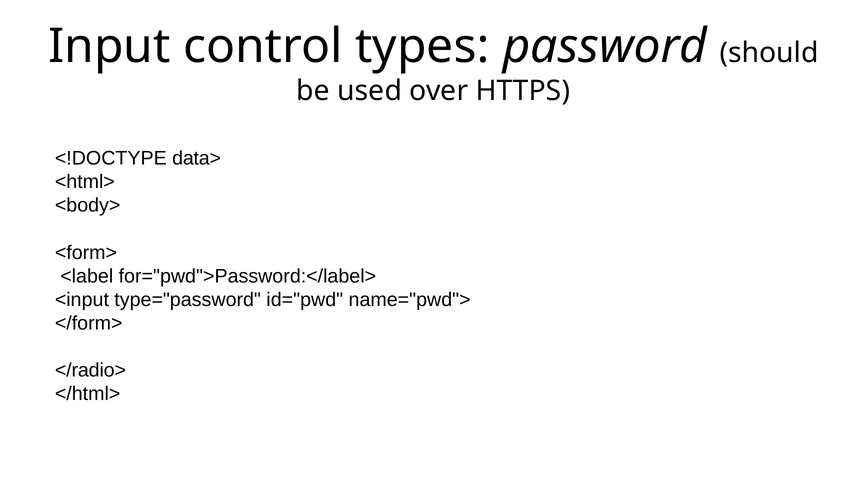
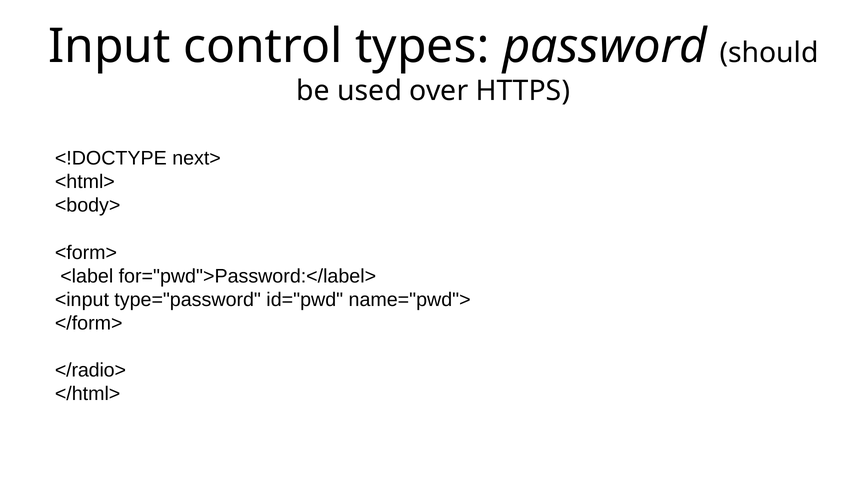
data>: data> -> next> (197, 159)
